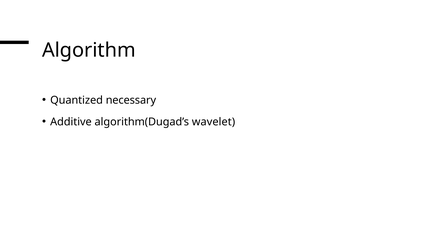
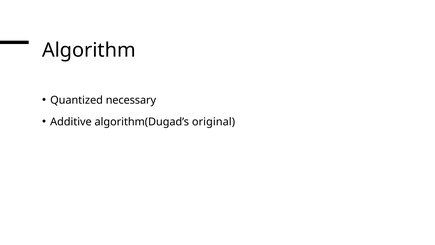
wavelet: wavelet -> original (214, 122)
